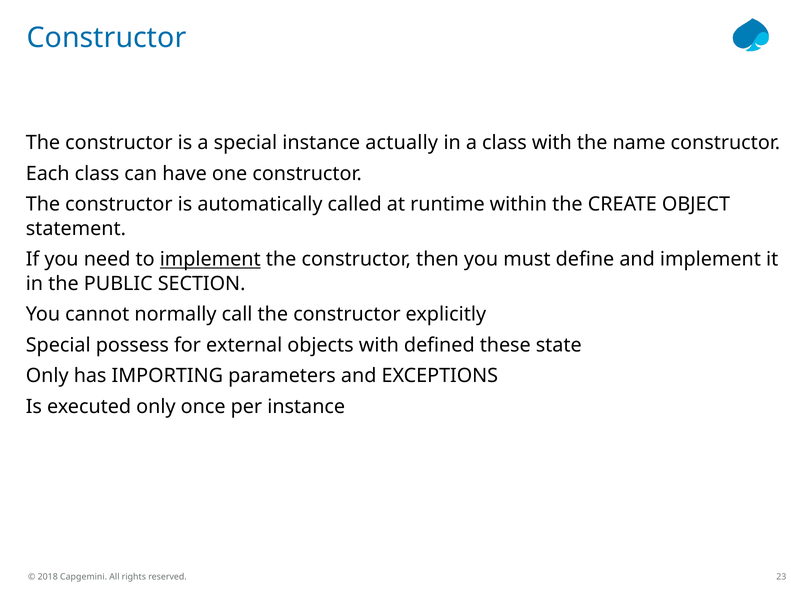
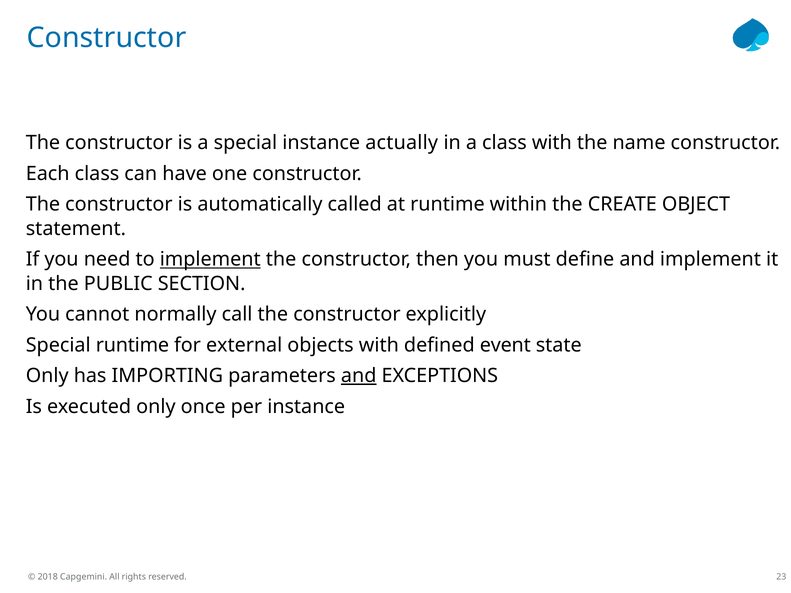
Special possess: possess -> runtime (132, 345)
these: these -> event (505, 345)
and underline: none -> present (359, 376)
